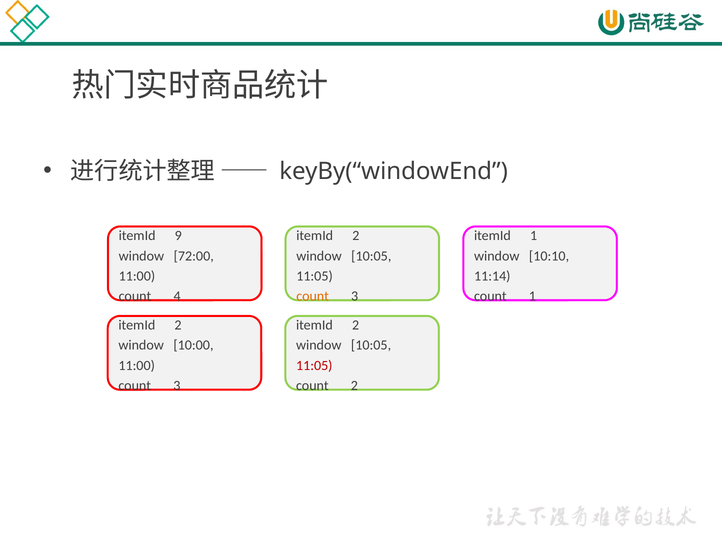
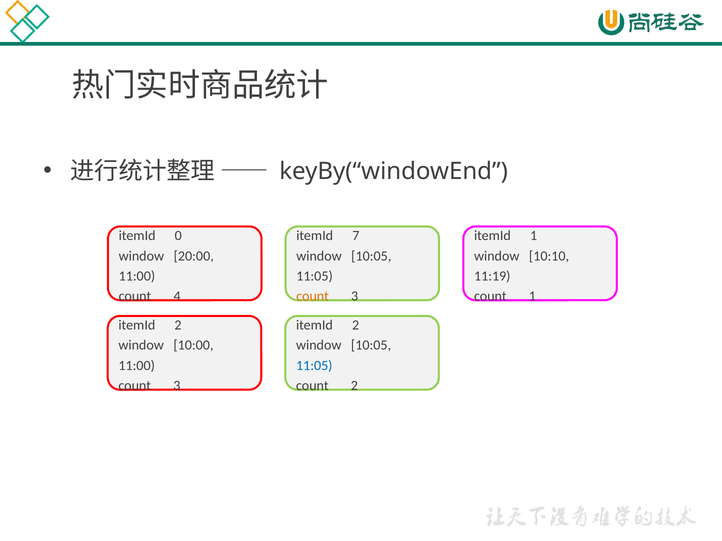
9: 9 -> 0 (178, 236)
2: 2 -> 7 (356, 236)
72:00: 72:00 -> 20:00 (194, 256)
11:14: 11:14 -> 11:19 (492, 276)
11:05 colour: red -> blue (314, 366)
